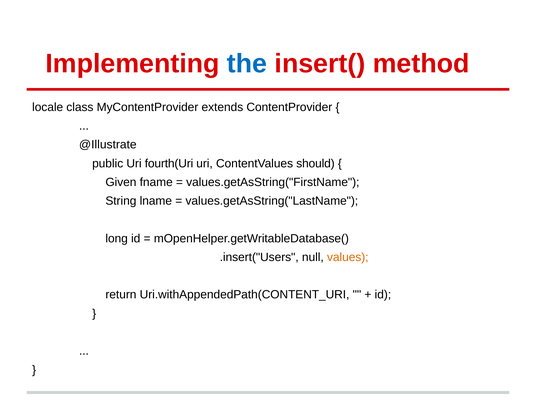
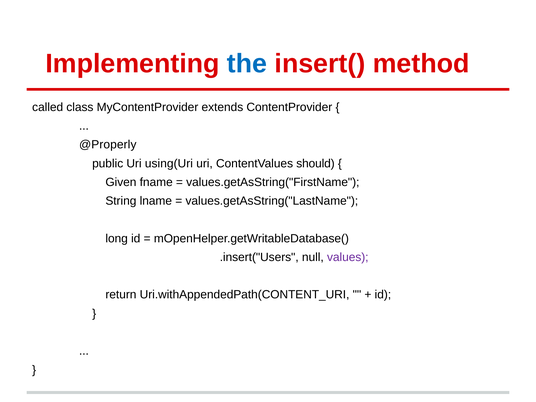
locale: locale -> called (48, 107)
@Illustrate: @Illustrate -> @Properly (108, 145)
fourth(Uri: fourth(Uri -> using(Uri (169, 163)
values colour: orange -> purple (348, 257)
